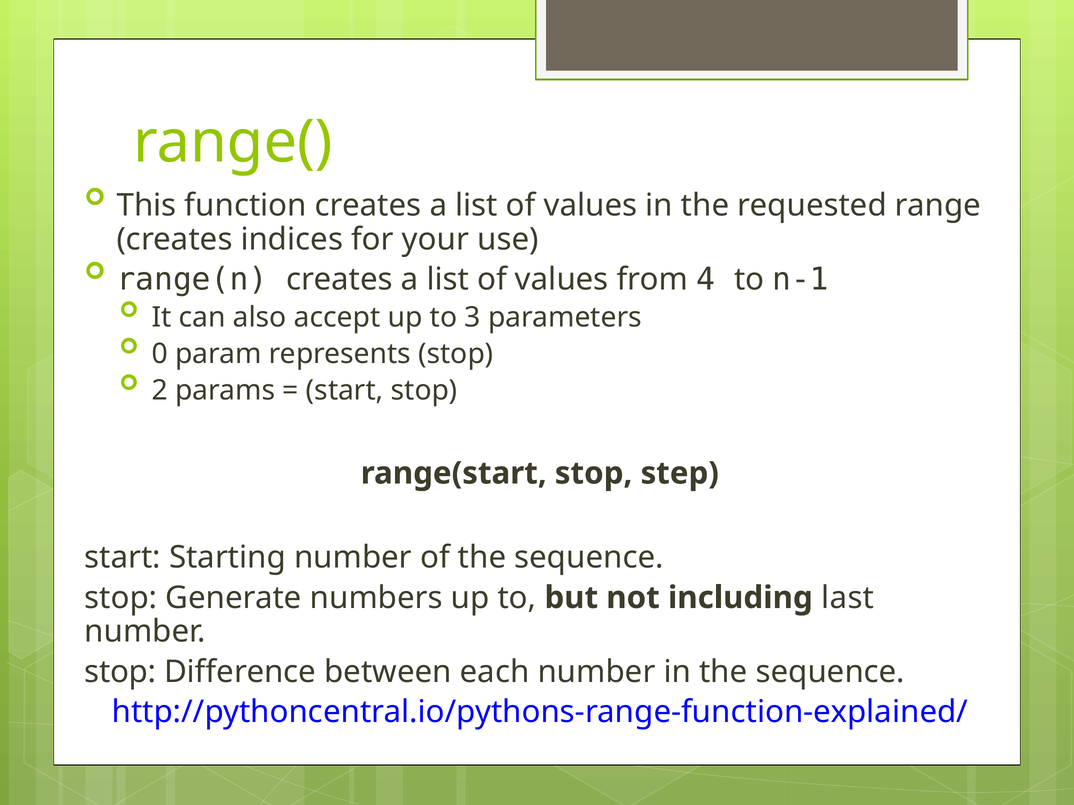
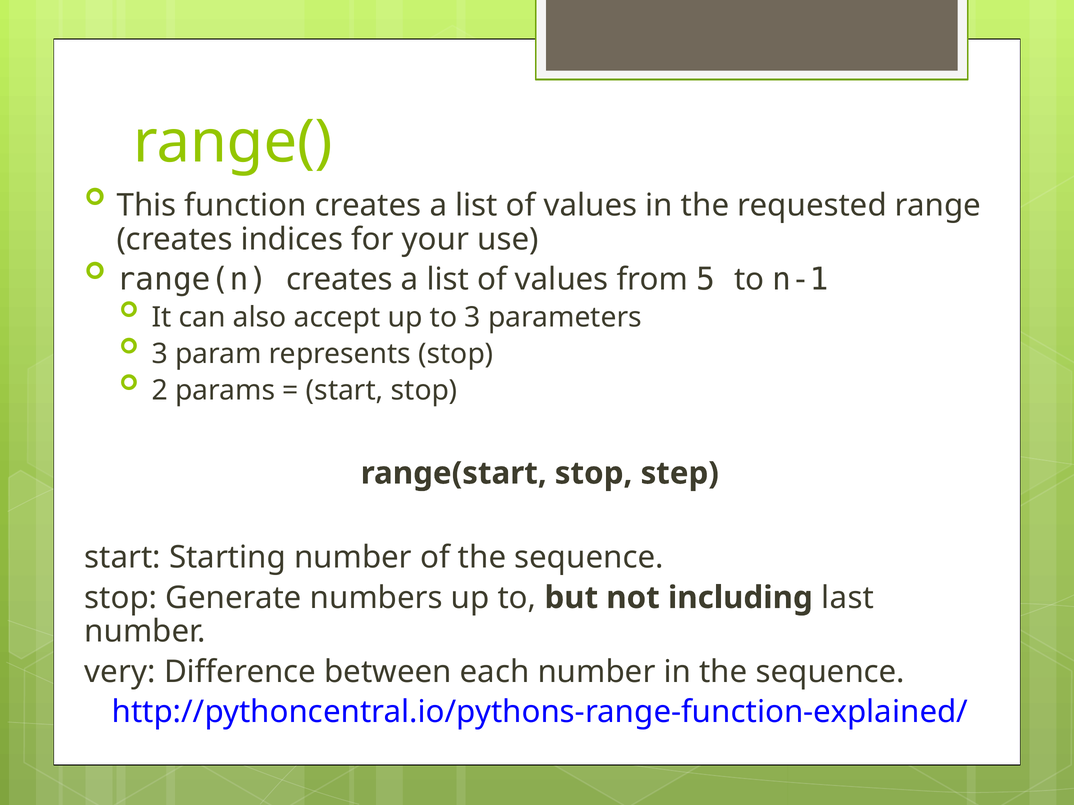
4: 4 -> 5 (706, 280)
0: 0 -> 3 (160, 354)
stop: stop -> very (120, 672)
